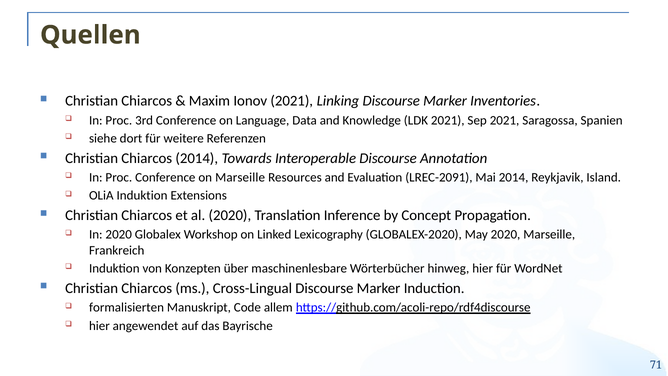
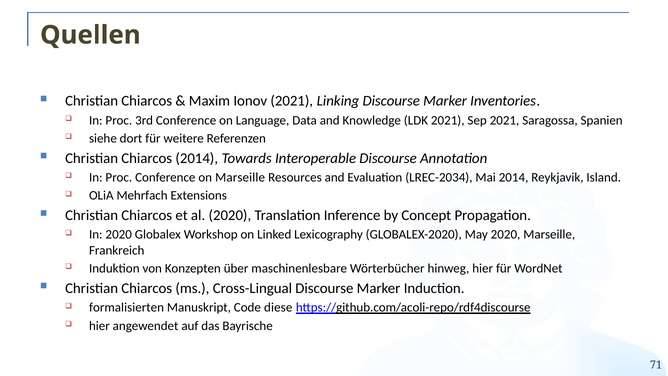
LREC-2091: LREC-2091 -> LREC-2034 (439, 177)
OLiA Induktion: Induktion -> Mehrfach (142, 196)
allem: allem -> diese (278, 307)
